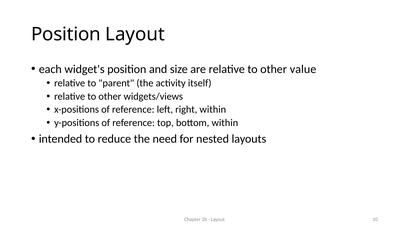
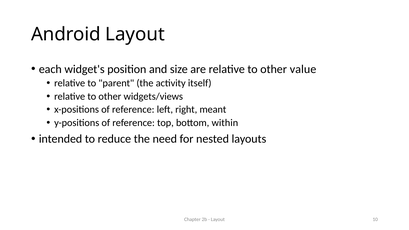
Position: Position -> Android (66, 34)
right within: within -> meant (213, 110)
